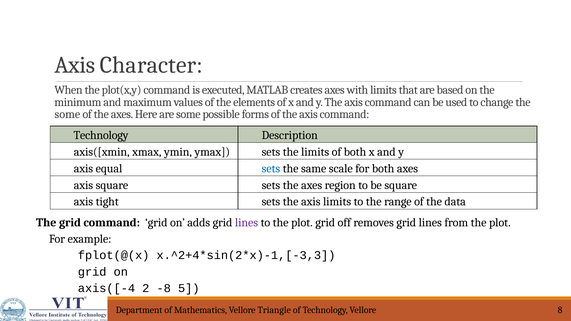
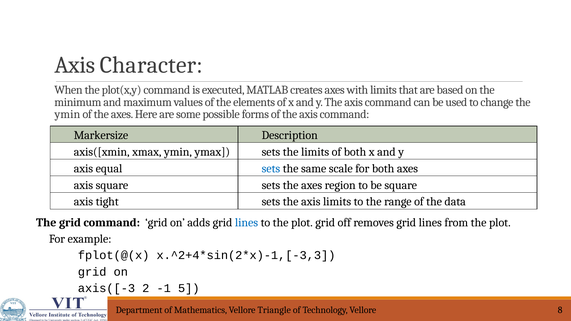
some: some -> ymin (67, 114)
Technology: Technology -> Markersize (101, 135)
lines colour: purple -> blue (246, 223)
axis([-4: axis([-4 -> axis([-3 (106, 288)
-8: -8 -> -1 (164, 288)
